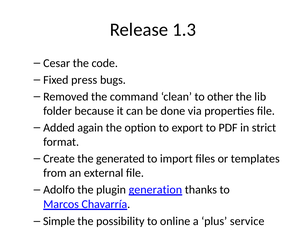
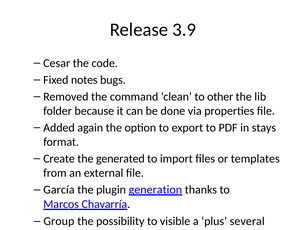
1.3: 1.3 -> 3.9 (184, 30)
press: press -> notes (84, 80)
strict: strict -> stays (264, 127)
Adolfo: Adolfo -> García (59, 189)
Simple: Simple -> Group (59, 221)
online: online -> visible (175, 221)
service: service -> several (247, 221)
